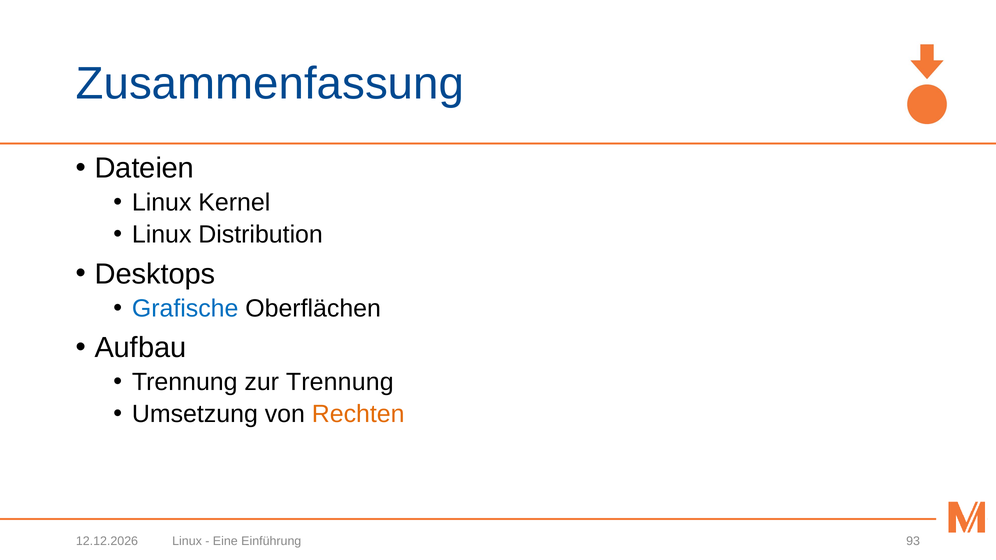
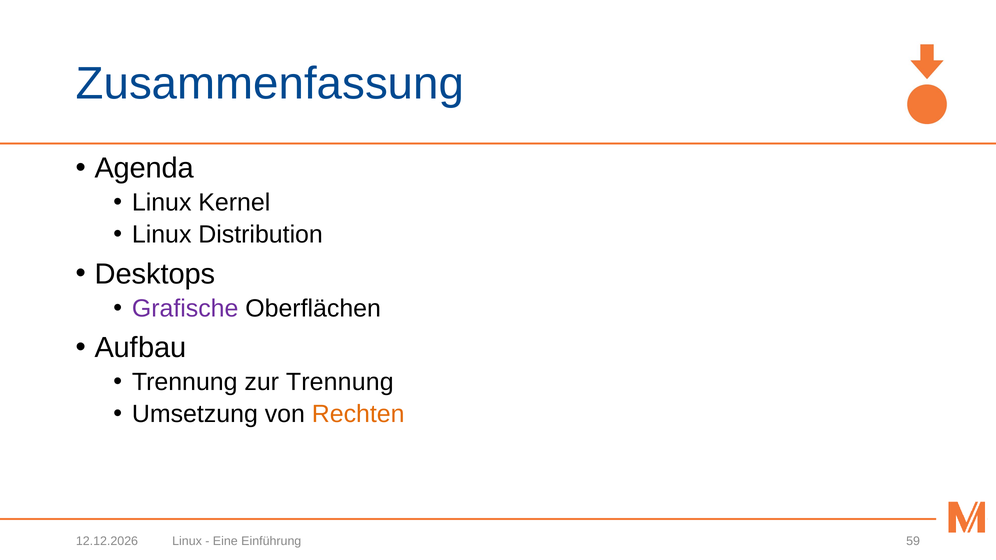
Dateien: Dateien -> Agenda (144, 168)
Grafische colour: blue -> purple (185, 308)
93: 93 -> 59 (913, 541)
